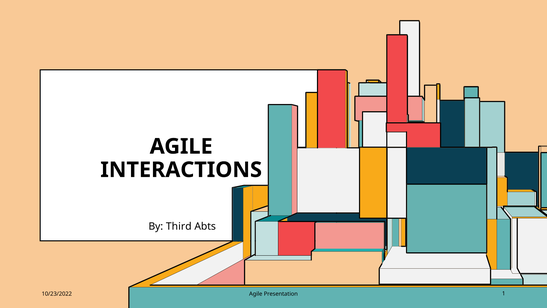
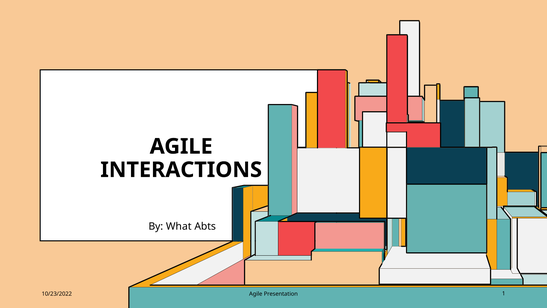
Third: Third -> What (179, 226)
